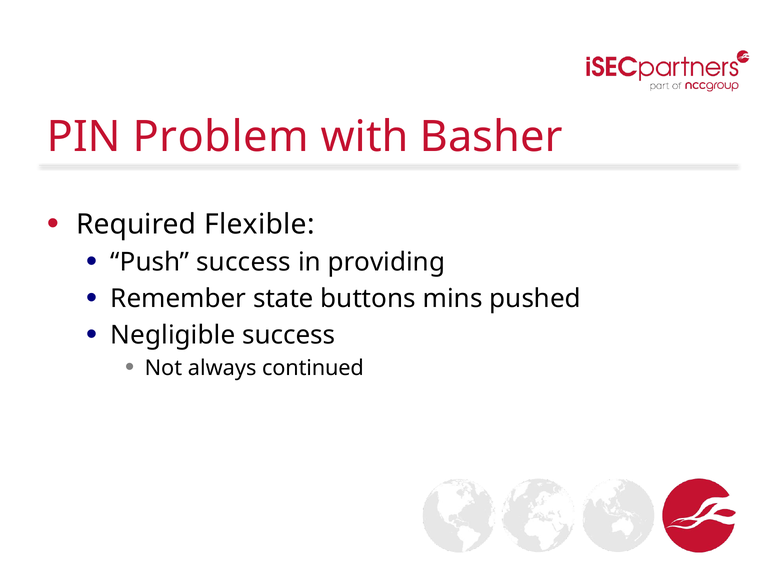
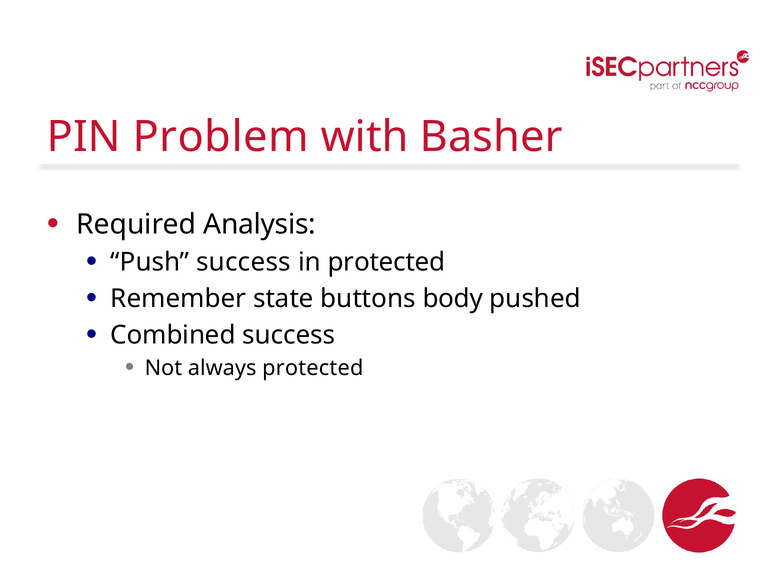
Flexible: Flexible -> Analysis (260, 225)
in providing: providing -> protected (386, 262)
mins: mins -> body (453, 299)
Negligible: Negligible -> Combined (173, 335)
always continued: continued -> protected (313, 368)
